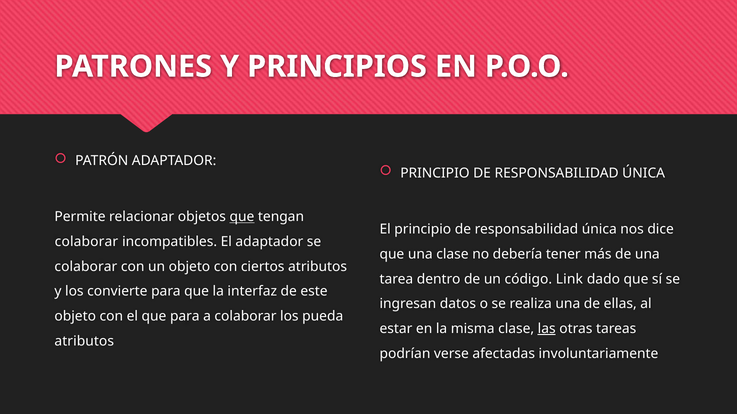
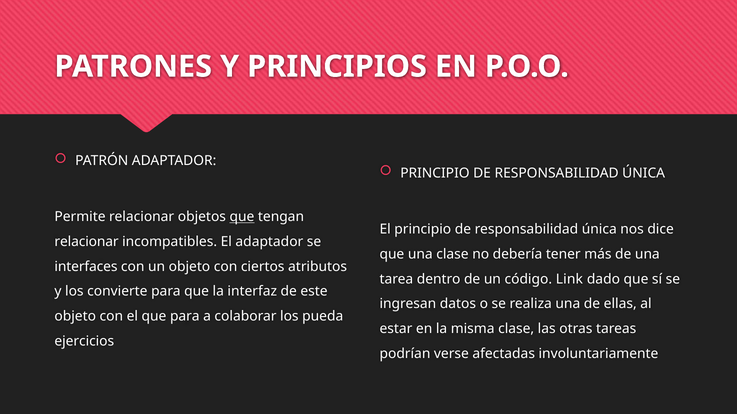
colaborar: colaborar -> relacionar (87, 242)
colaborar: colaborar -> interfaces (86, 267)
las underline: present -> none (547, 329)
atributos: atributos -> ejercicios (84, 342)
